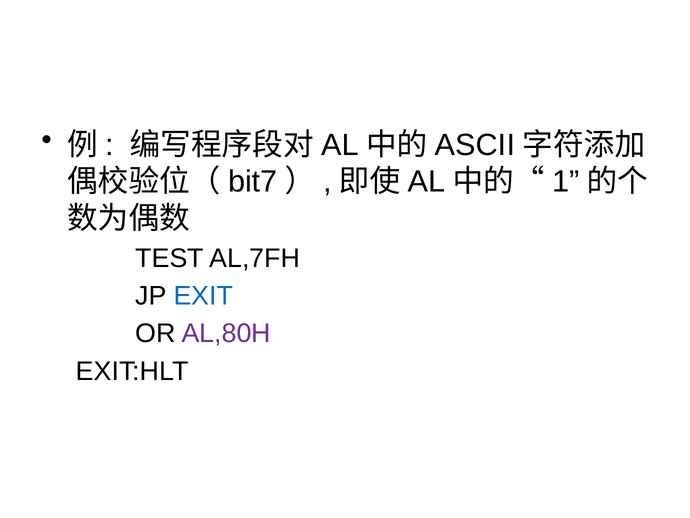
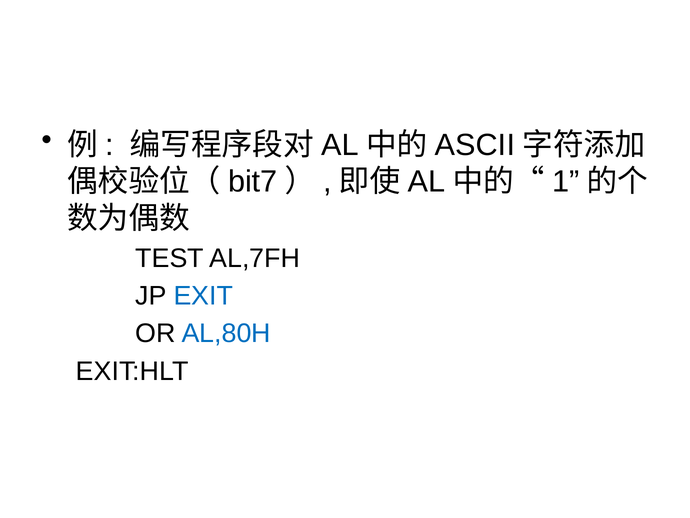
AL,80H colour: purple -> blue (226, 333)
